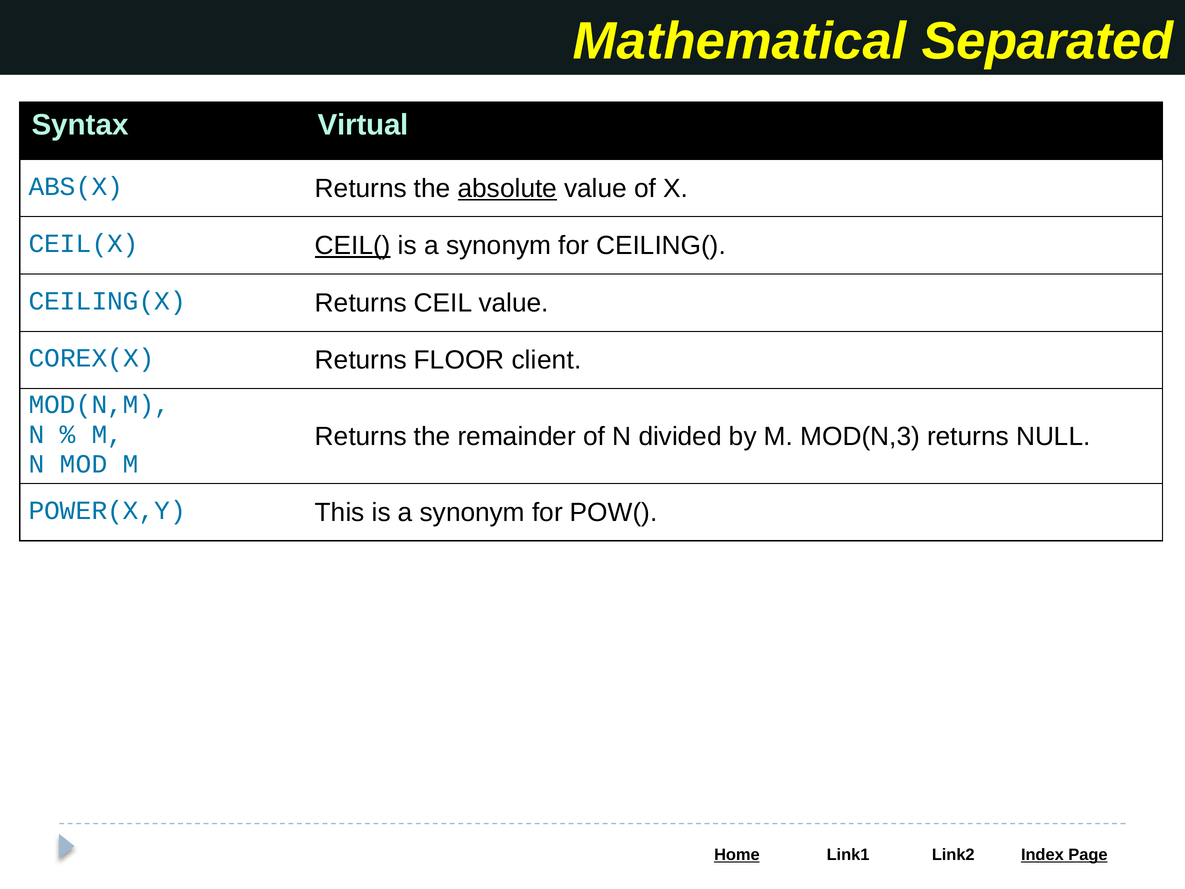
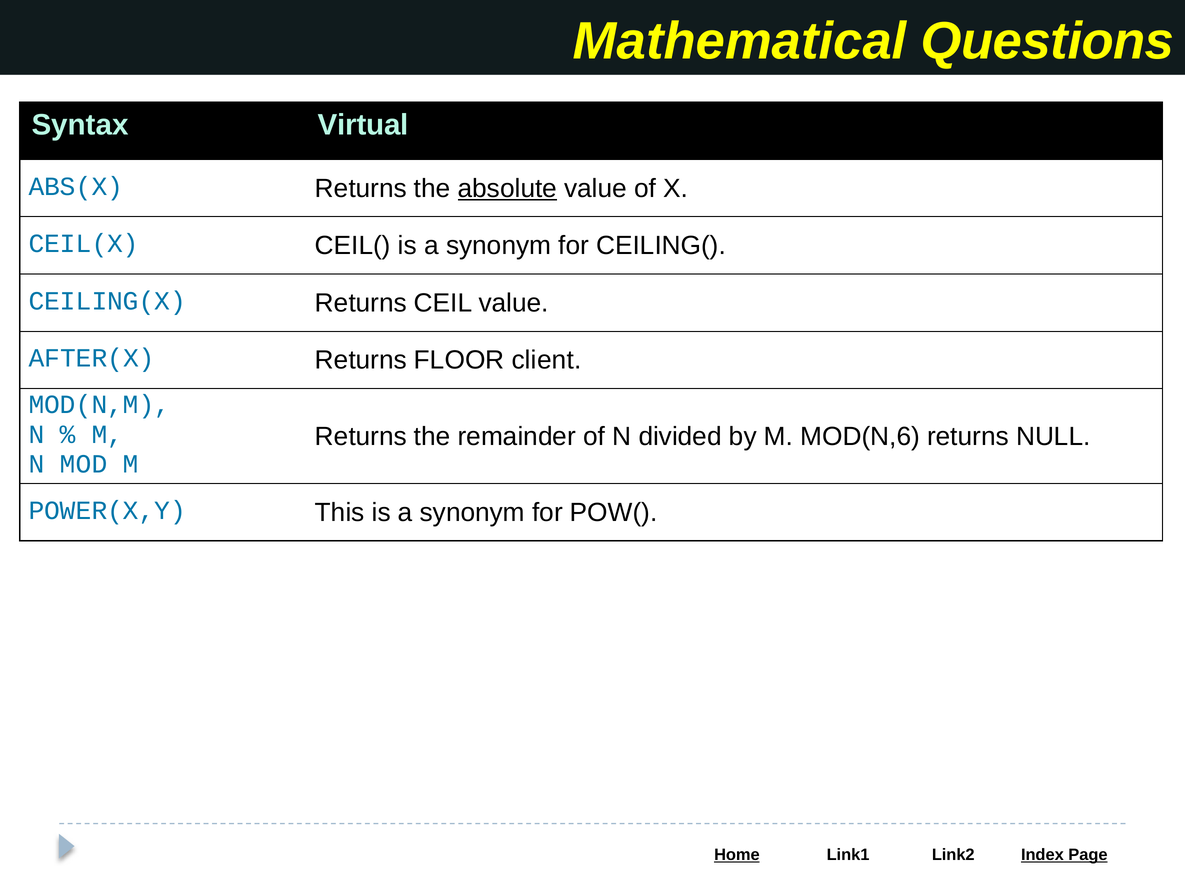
Separated: Separated -> Questions (1048, 41)
CEIL( underline: present -> none (353, 246)
COREX(X: COREX(X -> AFTER(X (92, 358)
MOD(N,3: MOD(N,3 -> MOD(N,6 (860, 436)
